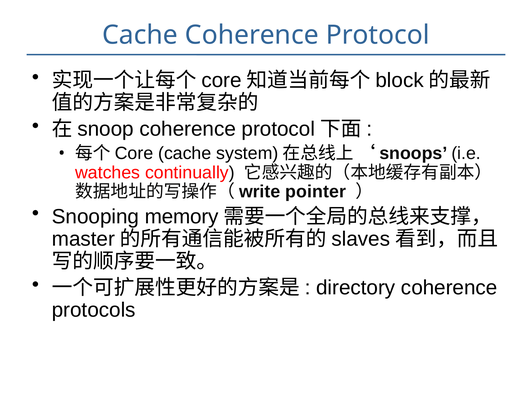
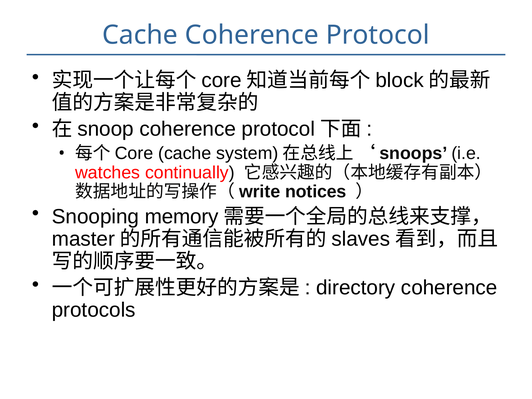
pointer: pointer -> notices (316, 192)
